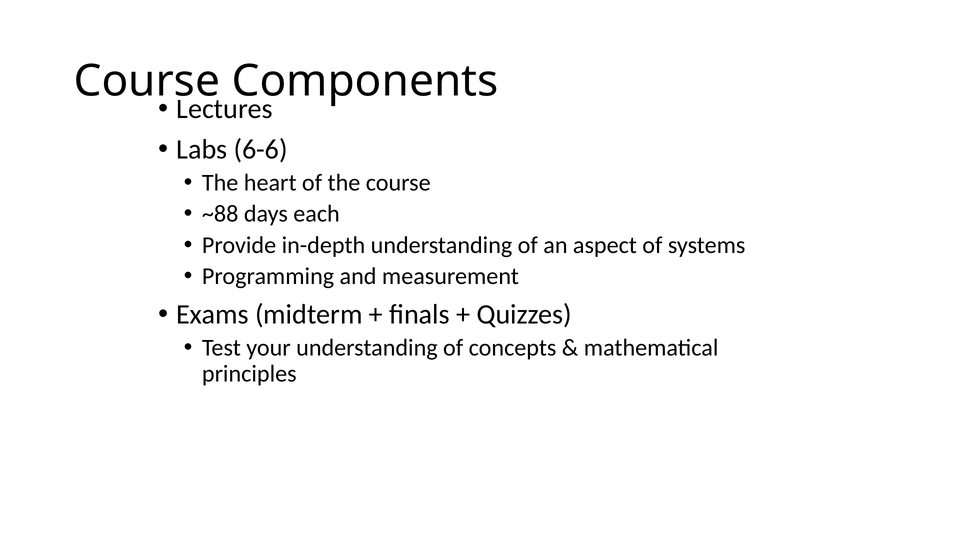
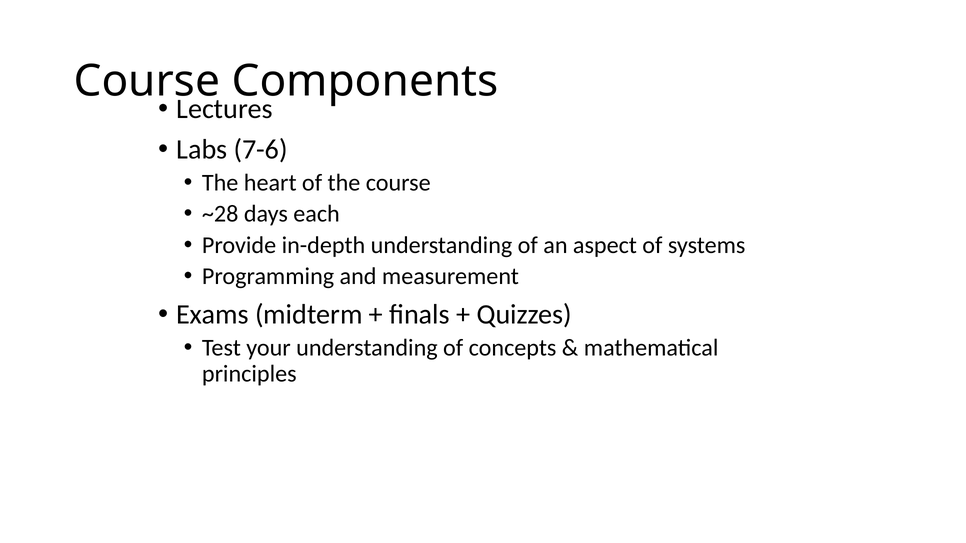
6-6: 6-6 -> 7-6 (261, 150)
~88: ~88 -> ~28 (220, 214)
